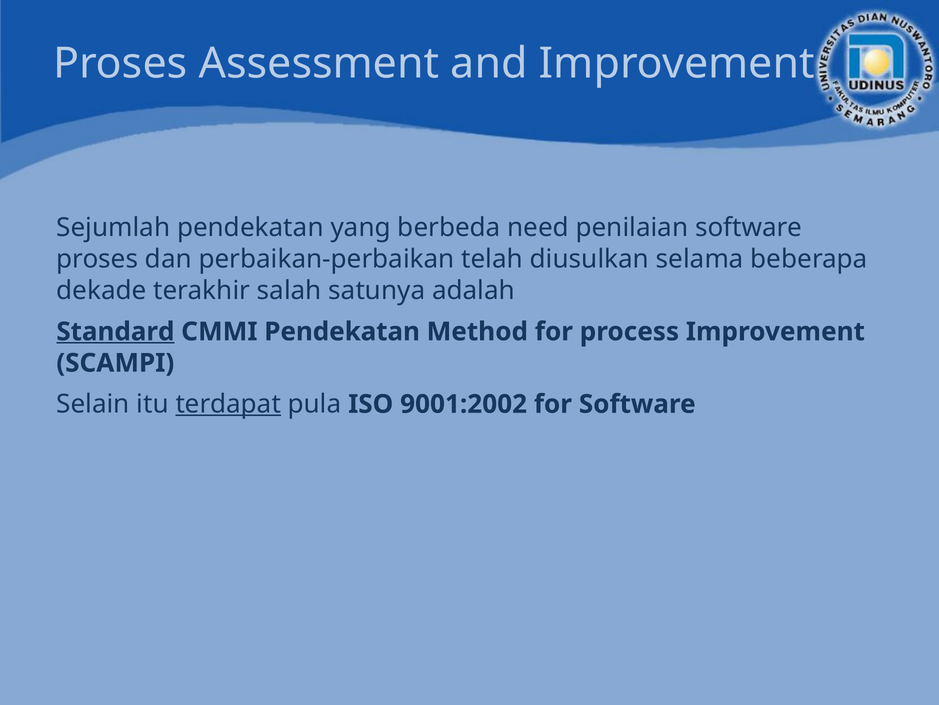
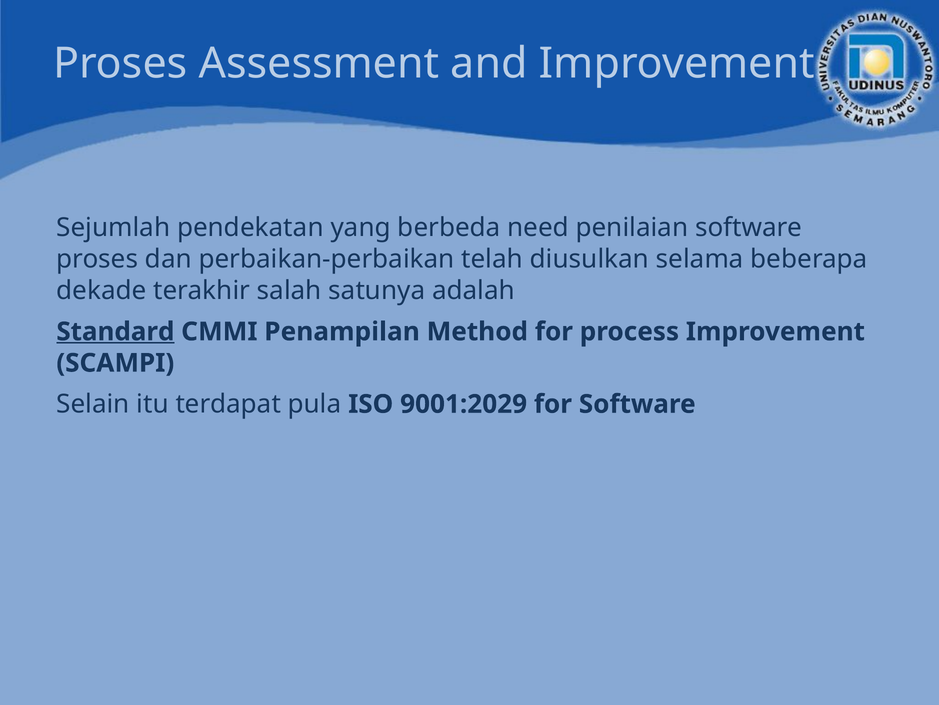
CMMI Pendekatan: Pendekatan -> Penampilan (342, 331)
terdapat underline: present -> none (228, 404)
9001:2002: 9001:2002 -> 9001:2029 (464, 404)
